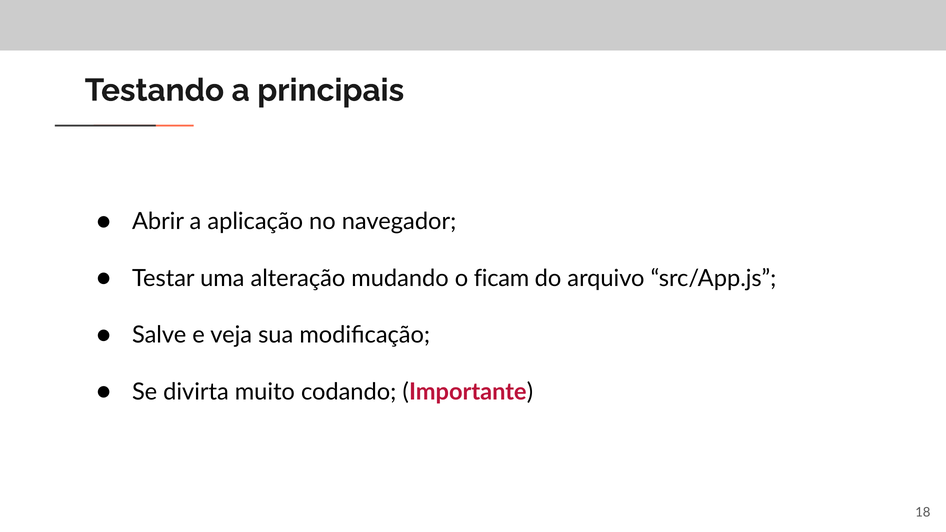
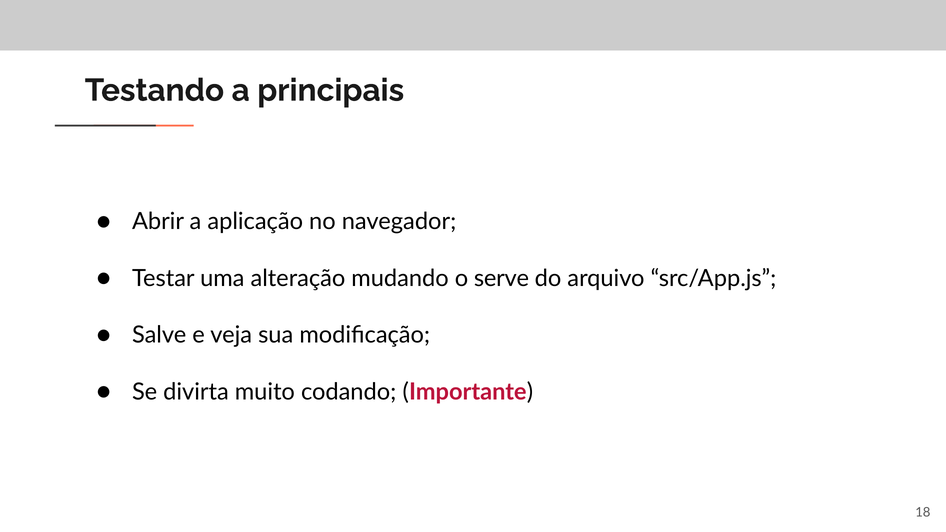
ficam: ficam -> serve (502, 278)
